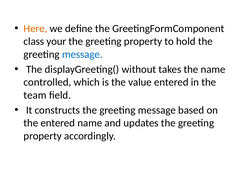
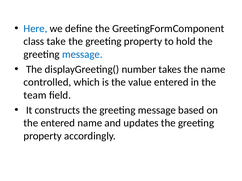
Here colour: orange -> blue (35, 29)
your: your -> take (56, 42)
without: without -> number (139, 70)
